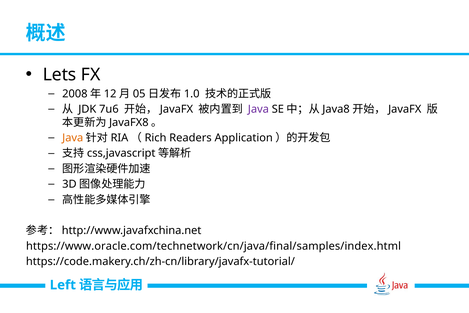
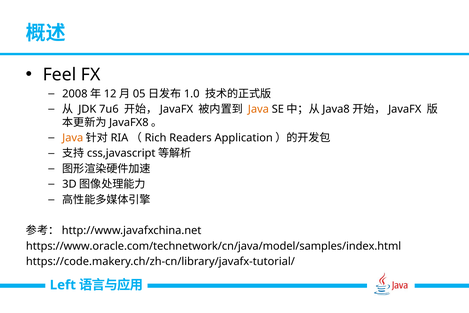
Lets: Lets -> Feel (60, 75)
Java colour: purple -> orange (258, 109)
https://www.oracle.com/technetwork/cn/java/final/samples/index.html: https://www.oracle.com/technetwork/cn/java/final/samples/index.html -> https://www.oracle.com/technetwork/cn/java/model/samples/index.html (214, 246)
